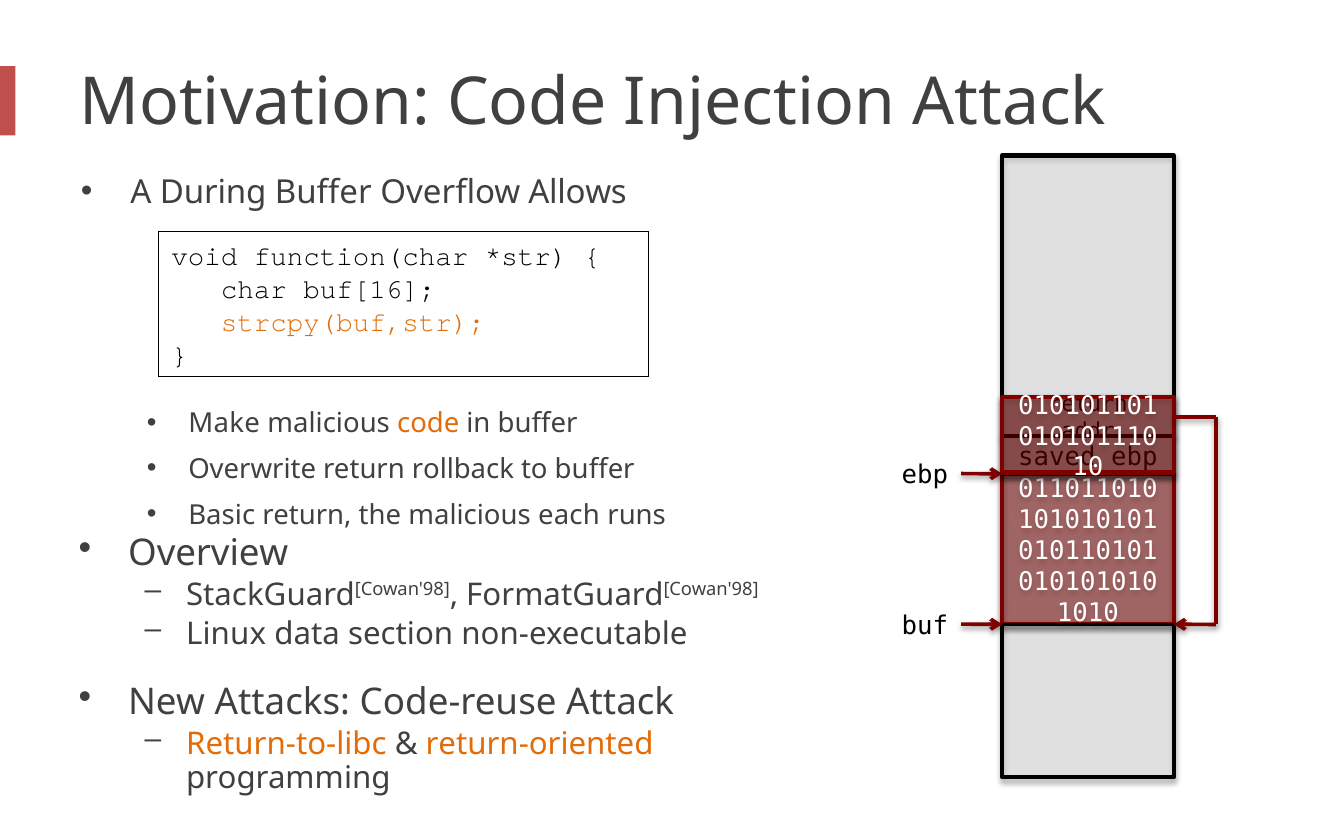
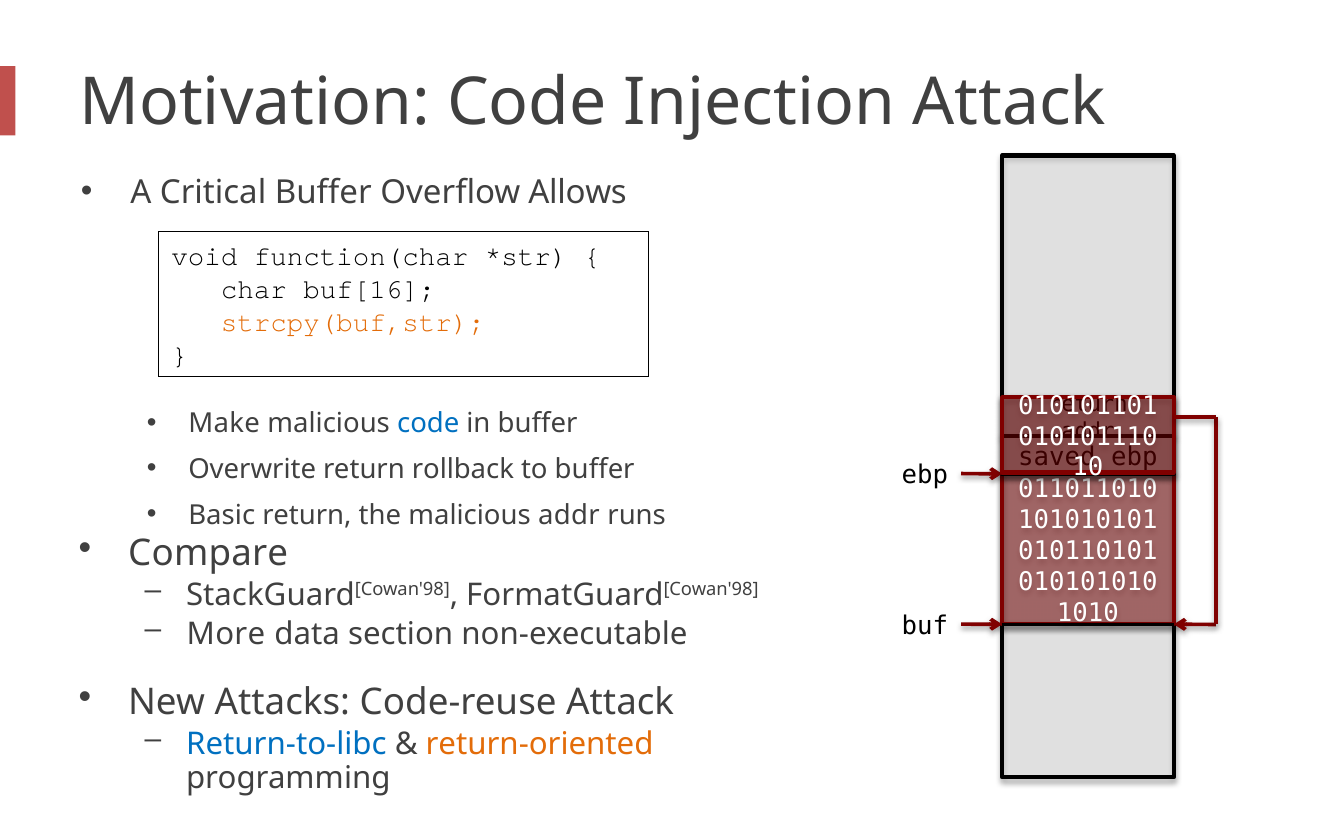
During: During -> Critical (213, 192)
code colour: orange -> blue (428, 424)
malicious each: each -> addr (569, 515)
Overview: Overview -> Compare (208, 554)
Linux: Linux -> More (226, 634)
Return-to-libc colour: orange -> blue (286, 744)
